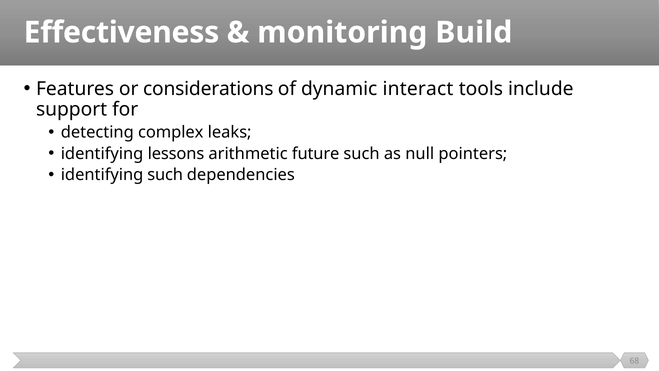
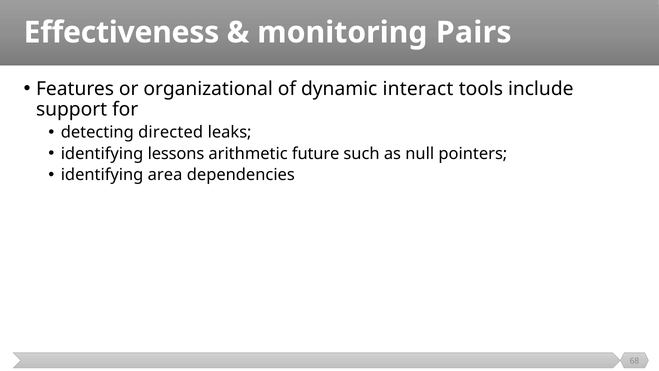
Build: Build -> Pairs (474, 32)
considerations: considerations -> organizational (208, 89)
complex: complex -> directed (171, 132)
identifying such: such -> area (165, 175)
